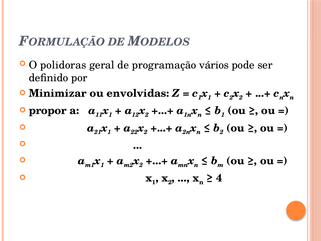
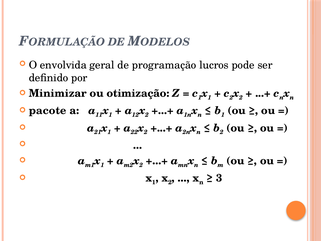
polidoras: polidoras -> envolvida (63, 65)
vários: vários -> lucros (214, 65)
envolvidas: envolvidas -> otimização (138, 93)
propor: propor -> pacote (48, 111)
4: 4 -> 3 (219, 178)
